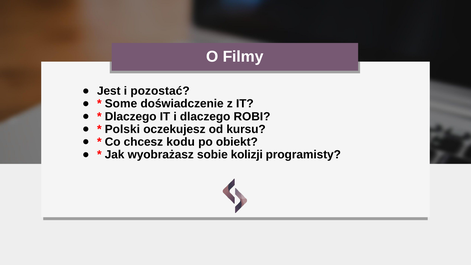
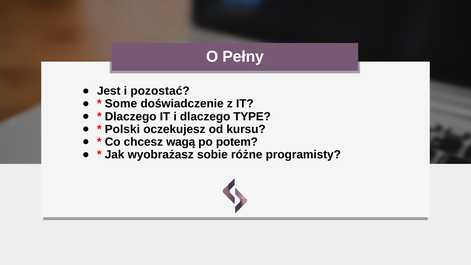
Filmy: Filmy -> Pełny (243, 57)
ROBI: ROBI -> TYPE (252, 116)
kodu: kodu -> wagą (181, 142)
obiekt: obiekt -> potem (237, 142)
kolizji: kolizji -> różne (247, 155)
